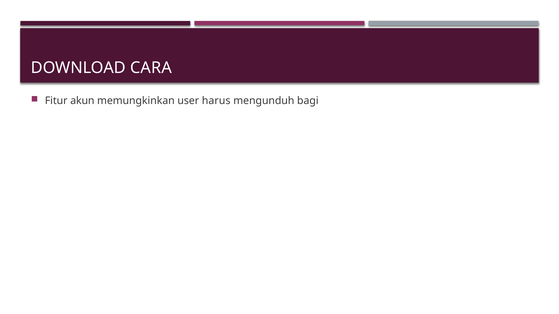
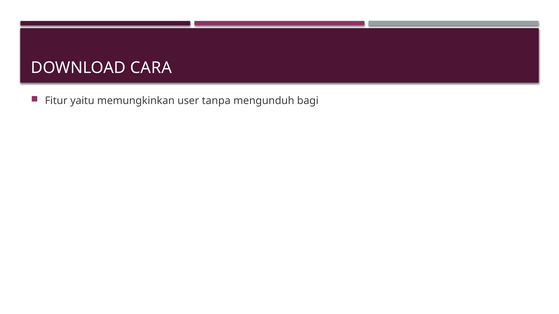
akun: akun -> yaitu (82, 101)
harus: harus -> tanpa (216, 101)
